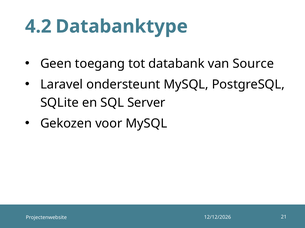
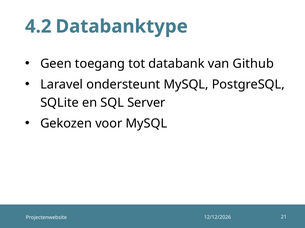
Source: Source -> Github (253, 64)
